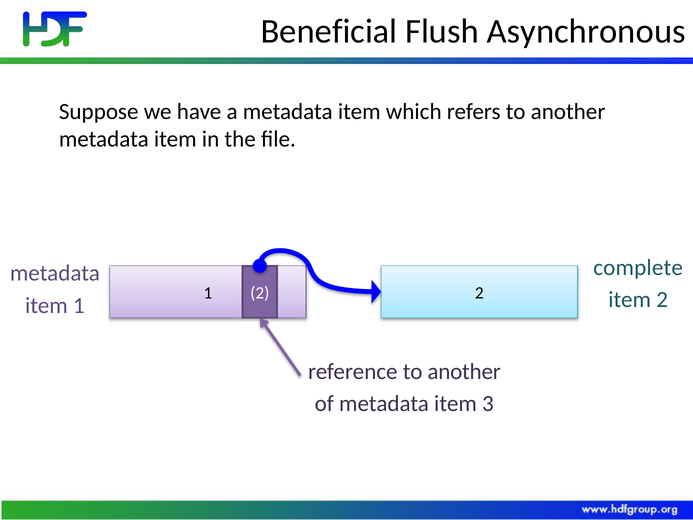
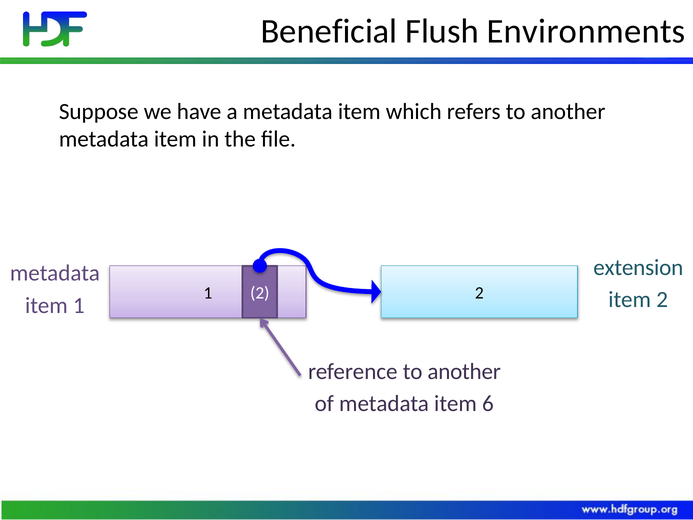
Asynchronous: Asynchronous -> Environments (586, 31)
complete: complete -> extension (638, 267)
3: 3 -> 6 (488, 404)
